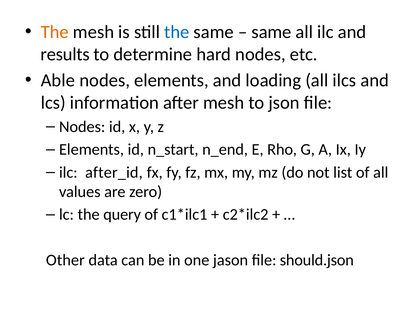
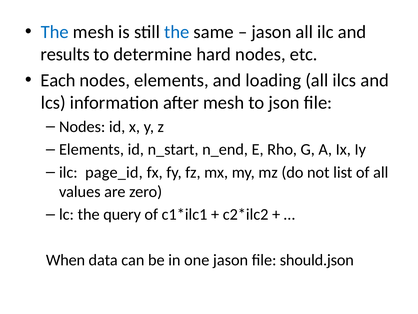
The colour: orange -> blue (55, 32)
same: same -> jason (272, 32)
Able: Able -> Each (58, 80)
after_id: after_id -> page_id (114, 172)
Other: Other -> When (66, 260)
